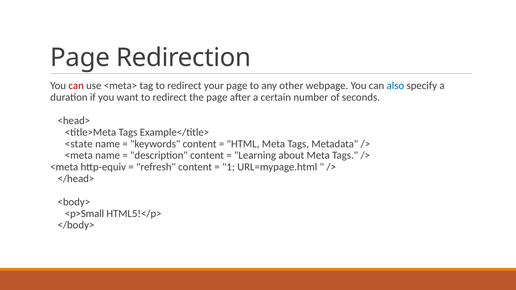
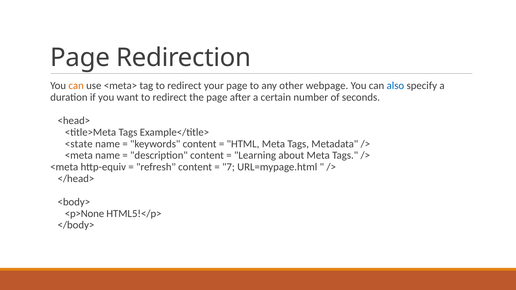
can colour: red -> orange (76, 86)
1: 1 -> 7 (228, 167)
<p>Small: <p>Small -> <p>None (84, 214)
